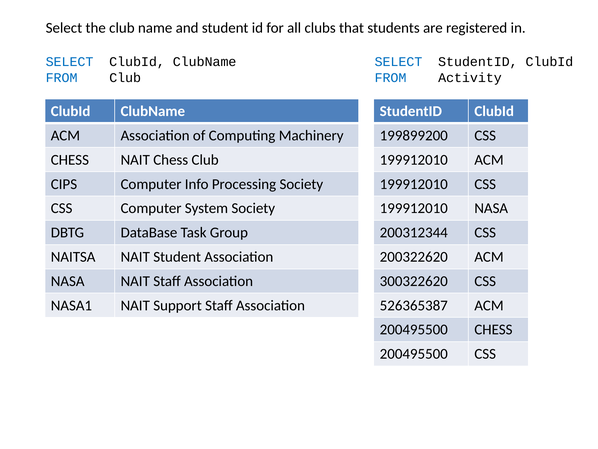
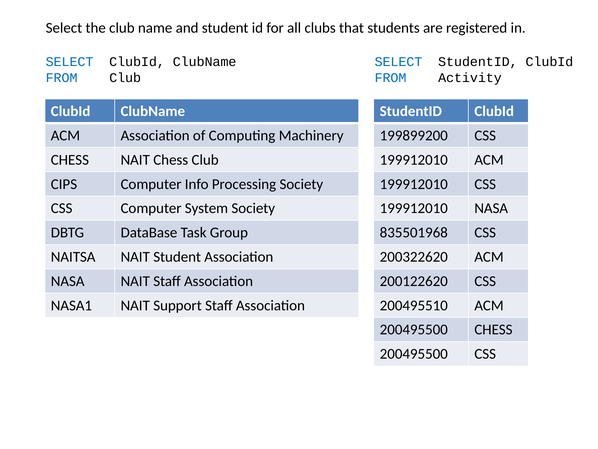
200312344: 200312344 -> 835501968 (414, 232)
300322620: 300322620 -> 200122620 (414, 281)
526365387: 526365387 -> 200495510 (414, 305)
